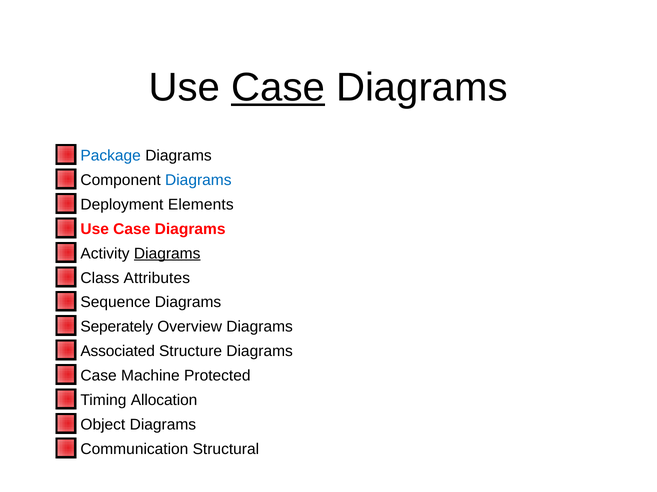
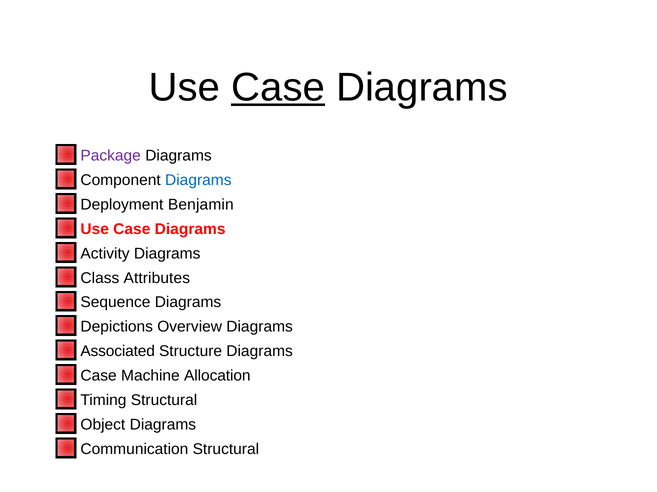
Package colour: blue -> purple (111, 156)
Elements: Elements -> Benjamin (201, 205)
Diagrams underline: present -> none (167, 254)
Seperately: Seperately -> Depictions (117, 327)
Protected: Protected -> Allocation (217, 376)
Timing Allocation: Allocation -> Structural (164, 401)
